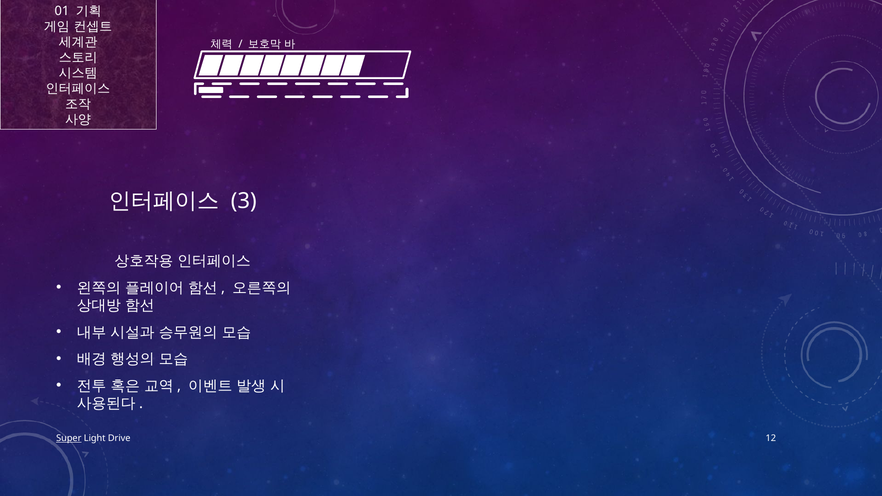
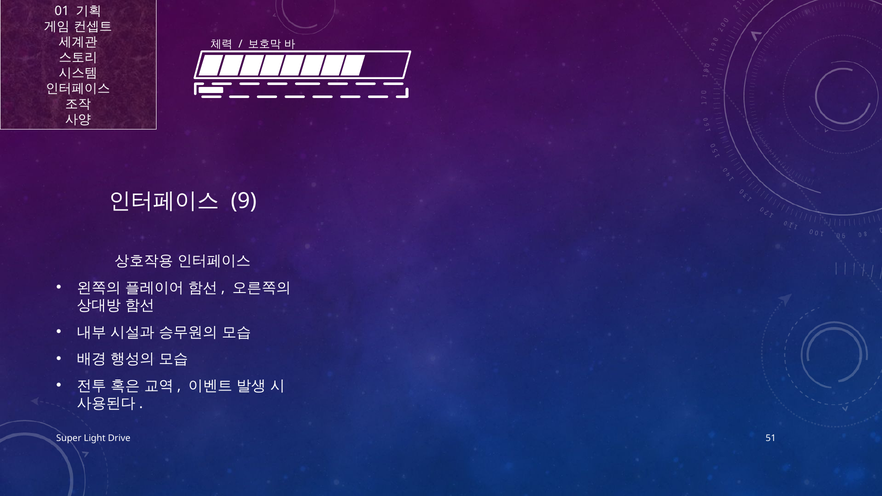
3: 3 -> 9 (244, 201)
Super underline: present -> none (69, 438)
12: 12 -> 51 (771, 438)
